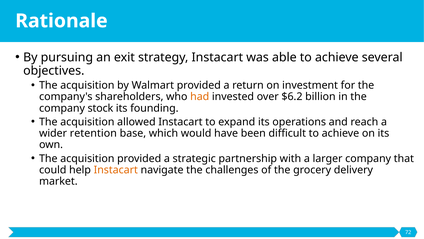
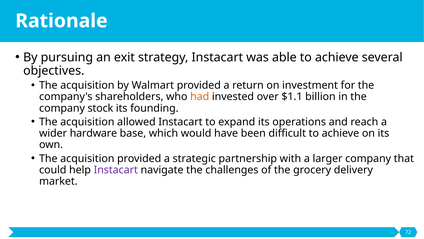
$6.2: $6.2 -> $1.1 (292, 97)
retention: retention -> hardware (93, 133)
Instacart colour: orange -> purple (116, 170)
